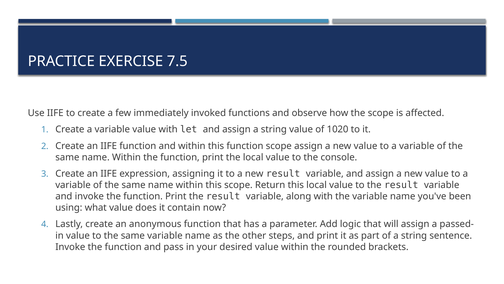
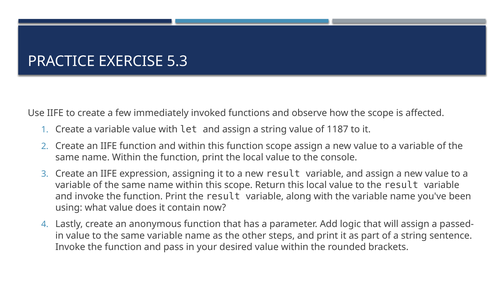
7.5: 7.5 -> 5.3 (177, 61)
1020: 1020 -> 1187 (338, 129)
